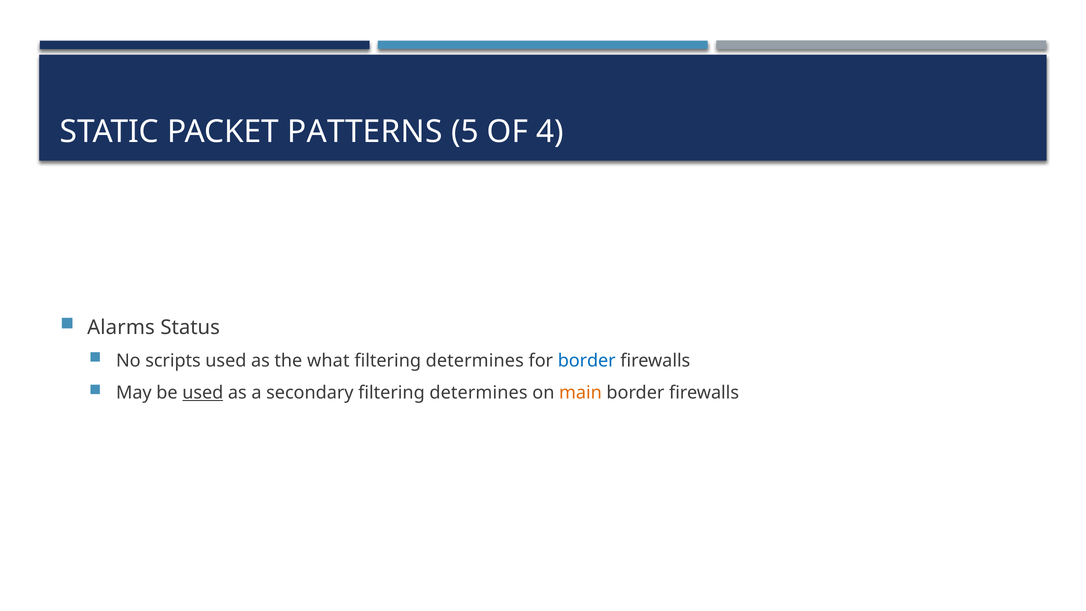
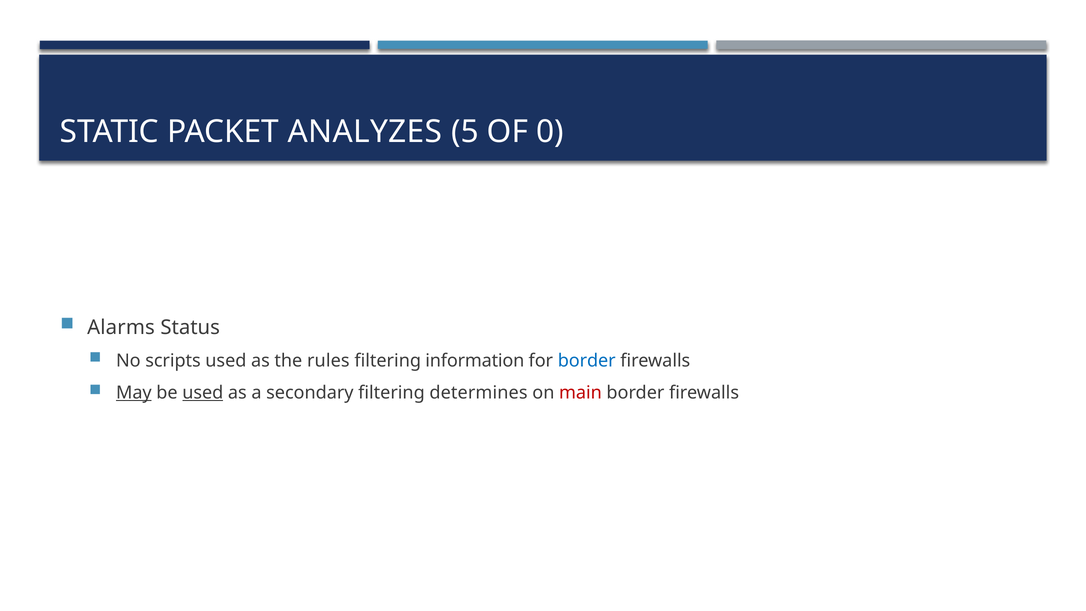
PATTERNS: PATTERNS -> ANALYZES (365, 132)
4: 4 -> 0 (550, 132)
what: what -> rules (328, 361)
determines: determines -> information (475, 361)
May underline: none -> present (134, 393)
main colour: orange -> red (580, 393)
